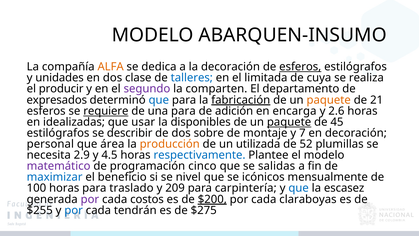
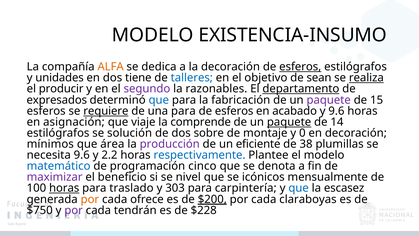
ABARQUEN-INSUMO: ABARQUEN-INSUMO -> EXISTENCIA-INSUMO (293, 35)
clase: clase -> tiene (138, 78)
limitada: limitada -> objetivo (266, 78)
cuya: cuya -> sean (319, 78)
realiza underline: none -> present (366, 78)
comparten: comparten -> razonables (216, 89)
departamento underline: none -> present (301, 89)
fabricación underline: present -> none (241, 100)
paquete colour: orange -> purple (329, 100)
21: 21 -> 15 (377, 100)
adición: adición -> esferos (234, 111)
encarga: encarga -> acabado (295, 111)
y 2.6: 2.6 -> 9.6 (336, 111)
idealizadas: idealizadas -> asignación (74, 122)
usar: usar -> viaje (143, 122)
disponibles: disponibles -> comprende (201, 122)
45: 45 -> 14 (337, 122)
describir: describir -> solución (130, 133)
7: 7 -> 0 (302, 133)
personal: personal -> mínimos (50, 144)
producción colour: orange -> purple (170, 144)
utilizada: utilizada -> eficiente (258, 144)
52: 52 -> 38 (306, 144)
necesita 2.9: 2.9 -> 9.6 (82, 155)
4.5: 4.5 -> 2.2 (109, 155)
matemático colour: purple -> blue (59, 166)
salidas: salidas -> denota (277, 166)
maximizar colour: blue -> purple (55, 177)
horas underline: none -> present (64, 188)
209: 209 -> 303 (175, 188)
por colour: purple -> orange (90, 199)
costos: costos -> ofrece (147, 199)
$255: $255 -> $750 (40, 210)
por colour: blue -> purple (74, 210)
$275: $275 -> $228 (204, 210)
